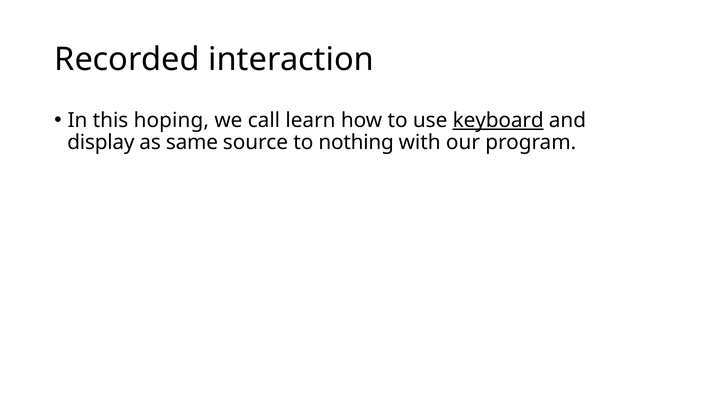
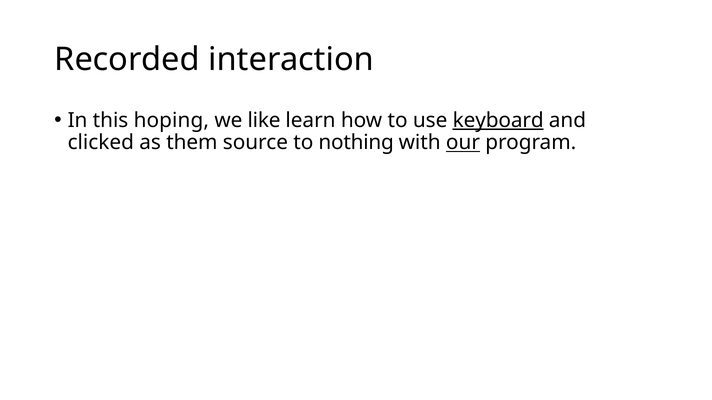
call: call -> like (264, 120)
display: display -> clicked (101, 143)
same: same -> them (192, 143)
our underline: none -> present (463, 143)
